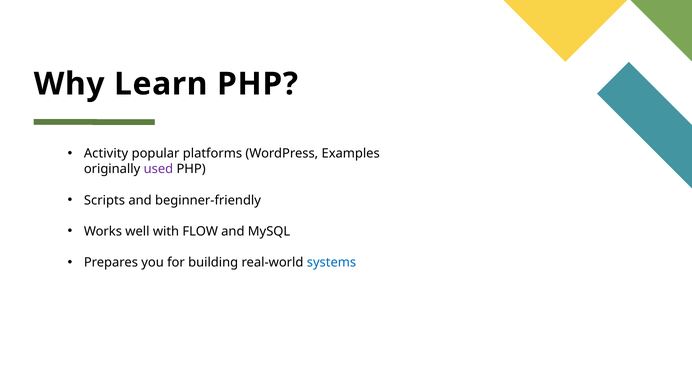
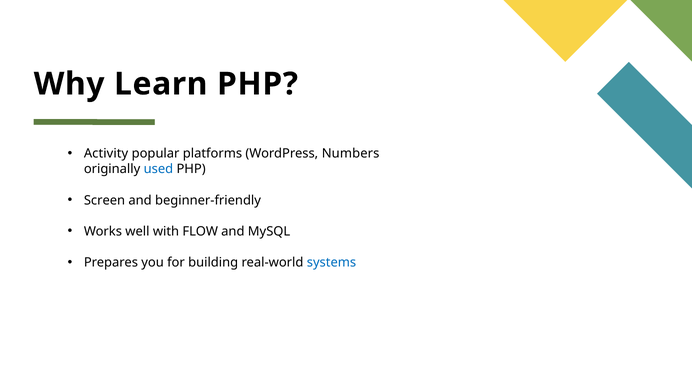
Examples: Examples -> Numbers (351, 154)
used colour: purple -> blue (158, 169)
Scripts: Scripts -> Screen (104, 200)
